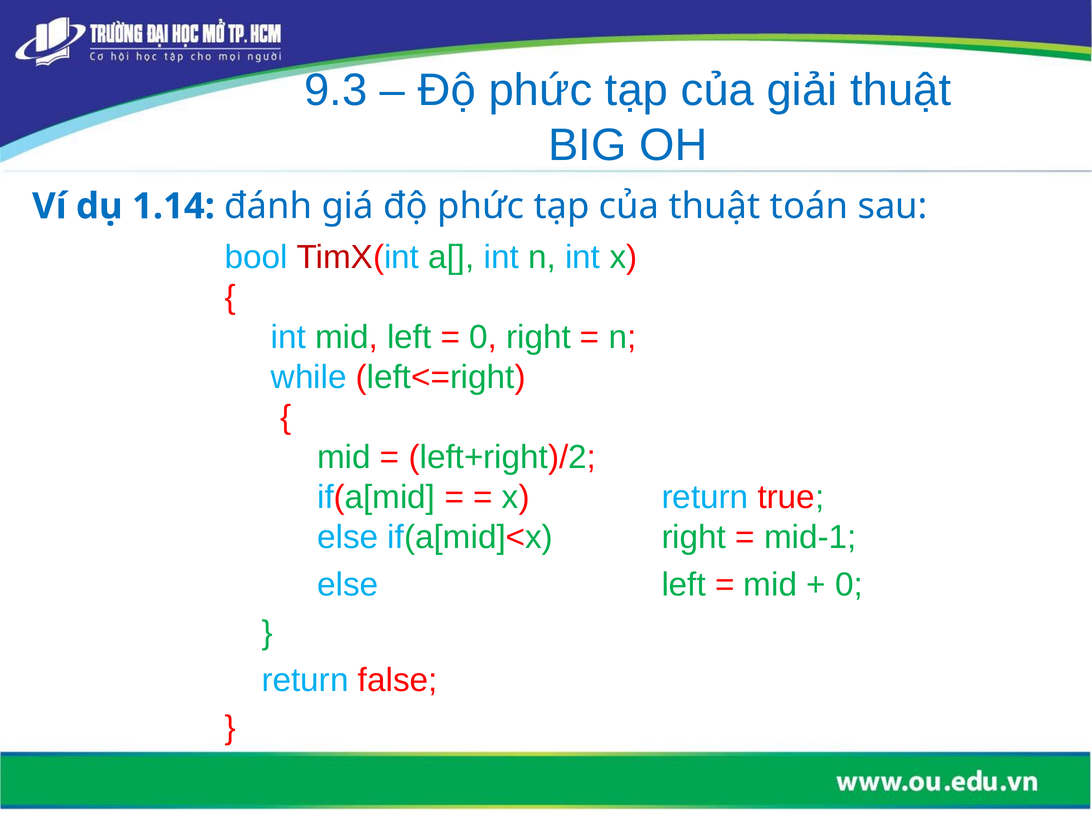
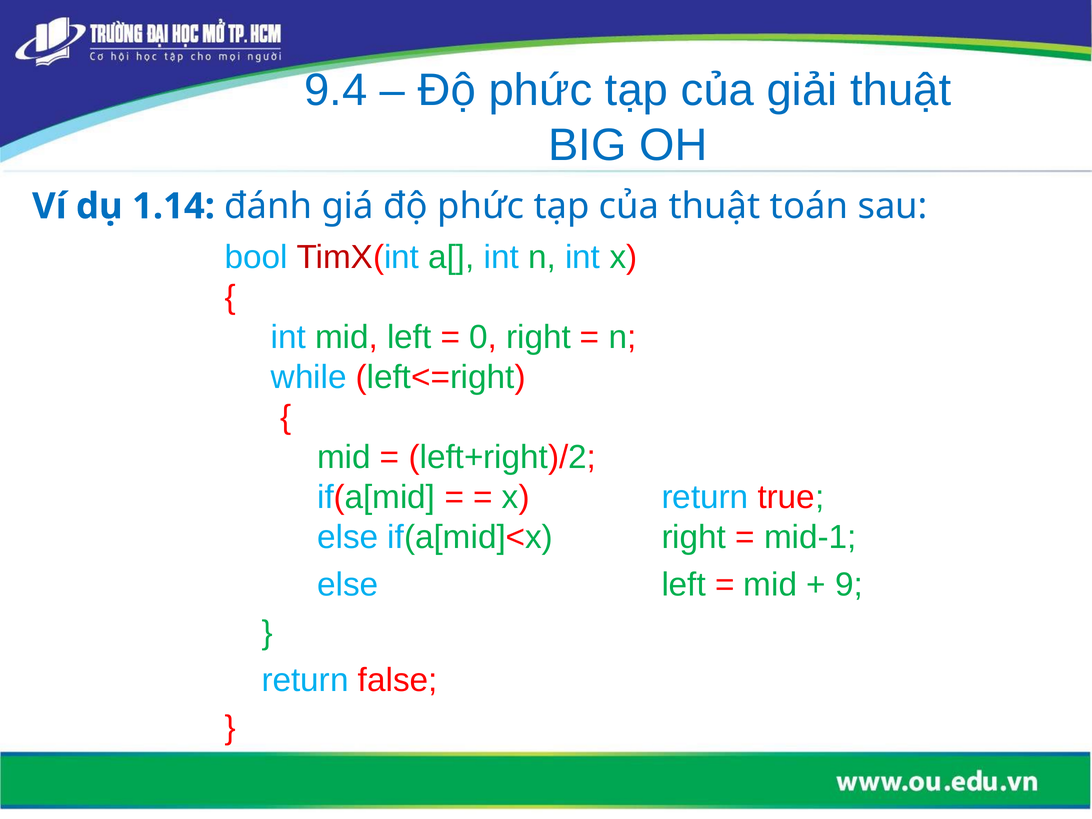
9.3: 9.3 -> 9.4 (336, 90)
0: 0 -> 9 (849, 585)
